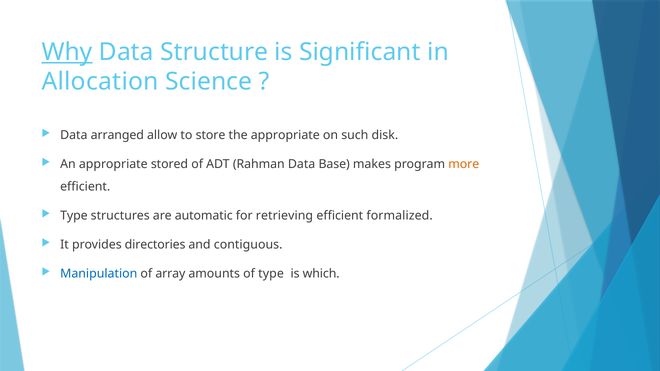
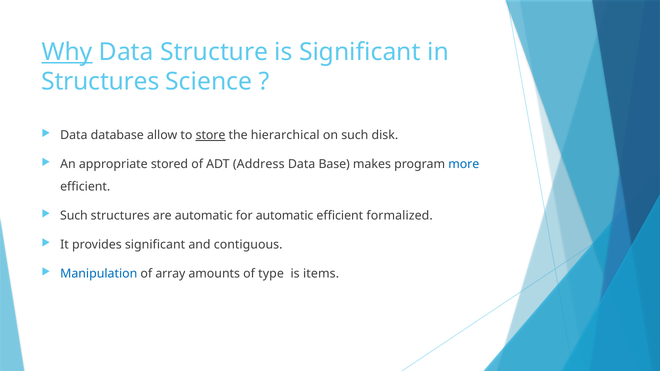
Allocation: Allocation -> Structures (100, 82)
arranged: arranged -> database (117, 135)
store underline: none -> present (211, 135)
the appropriate: appropriate -> hierarchical (285, 135)
Rahman: Rahman -> Address (259, 164)
more colour: orange -> blue (464, 164)
Type: Type -> Such (74, 216)
for retrieving: retrieving -> automatic (285, 216)
provides directories: directories -> significant (155, 245)
which: which -> items (321, 274)
